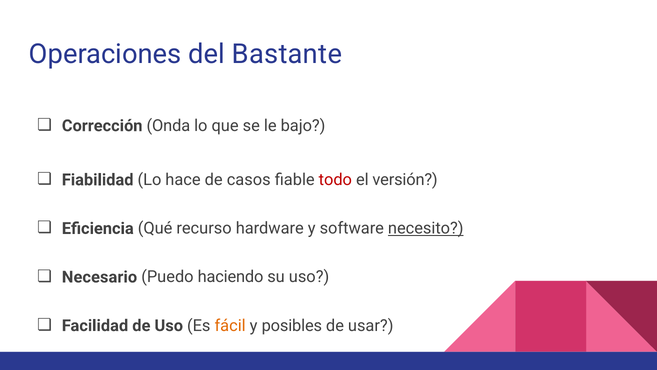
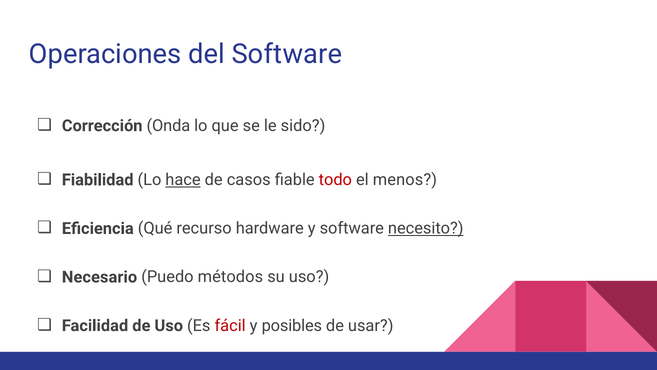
del Bastante: Bastante -> Software (287, 54)
bajo: bajo -> sido (303, 126)
hace underline: none -> present (183, 180)
versión: versión -> menos (405, 180)
haciendo: haciendo -> métodos (230, 277)
fácil colour: orange -> red (230, 325)
